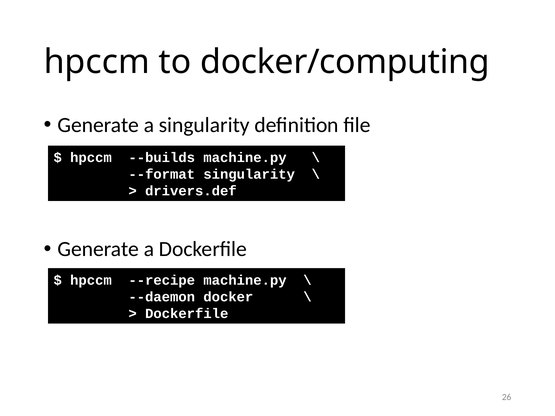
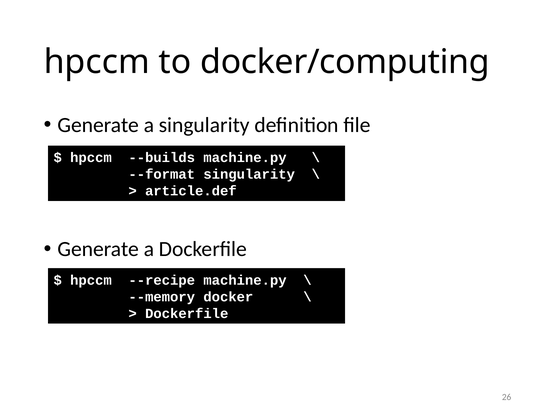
drivers.def: drivers.def -> article.def (191, 191)
--daemon: --daemon -> --memory (162, 297)
